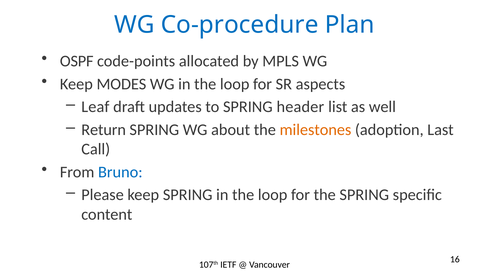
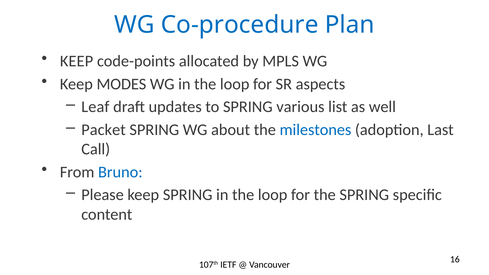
OSPF: OSPF -> KEEP (77, 61)
header: header -> various (300, 107)
Return: Return -> Packet (104, 130)
milestones colour: orange -> blue (315, 130)
